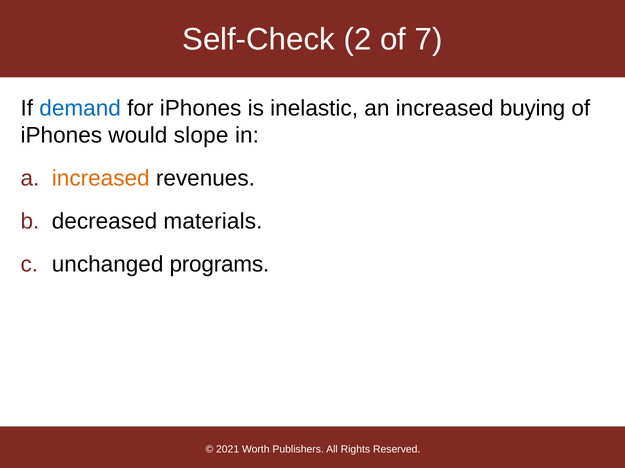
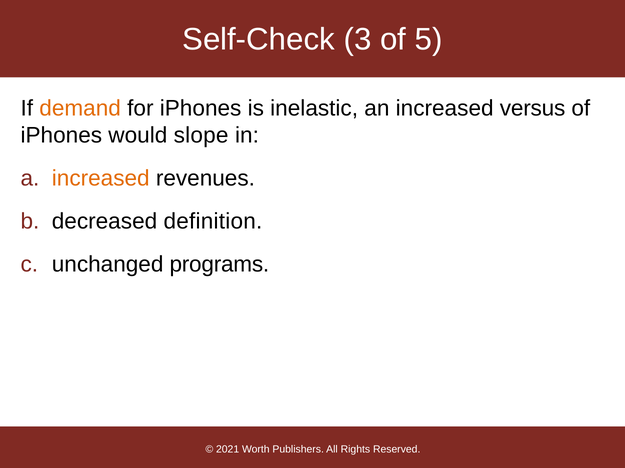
2: 2 -> 3 (357, 40)
7: 7 -> 5 (429, 40)
demand colour: blue -> orange (80, 108)
buying: buying -> versus (533, 108)
materials: materials -> definition (213, 222)
